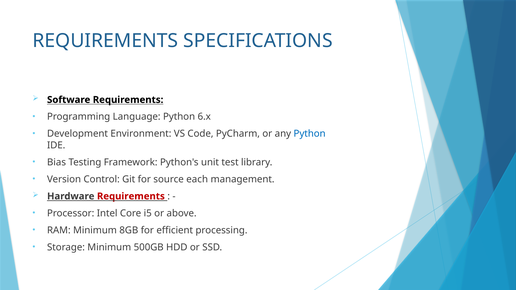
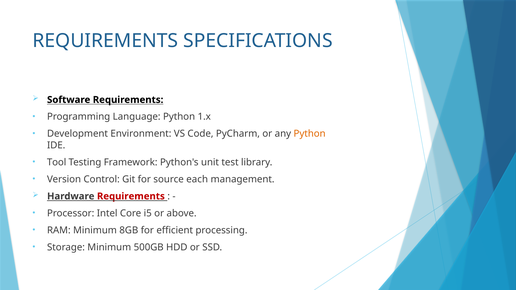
6.x: 6.x -> 1.x (204, 117)
Python colour: blue -> orange (310, 134)
Bias: Bias -> Tool (57, 162)
